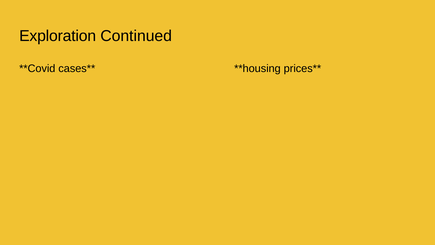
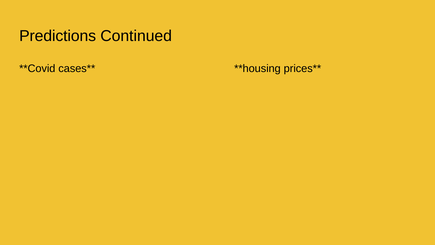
Exploration: Exploration -> Predictions (58, 36)
